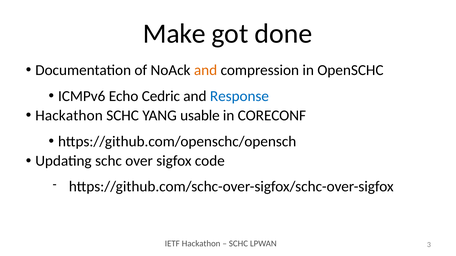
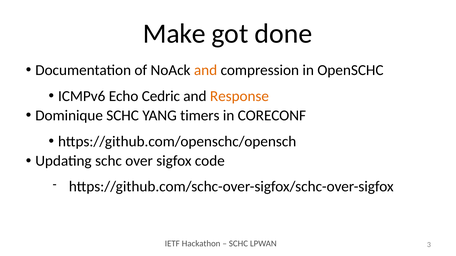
Response colour: blue -> orange (239, 96)
Hackathon: Hackathon -> Dominique (69, 116)
usable: usable -> timers (200, 116)
